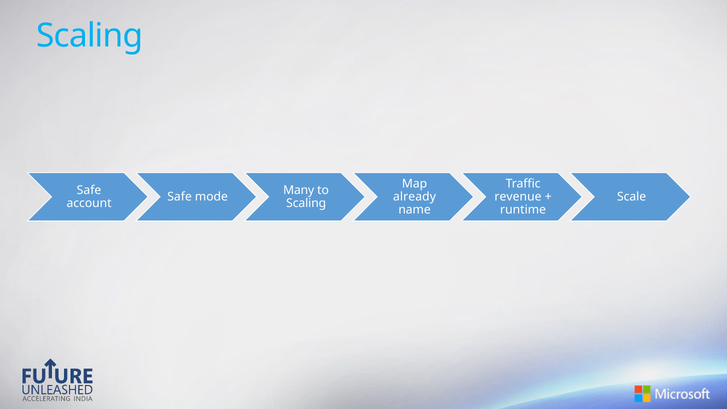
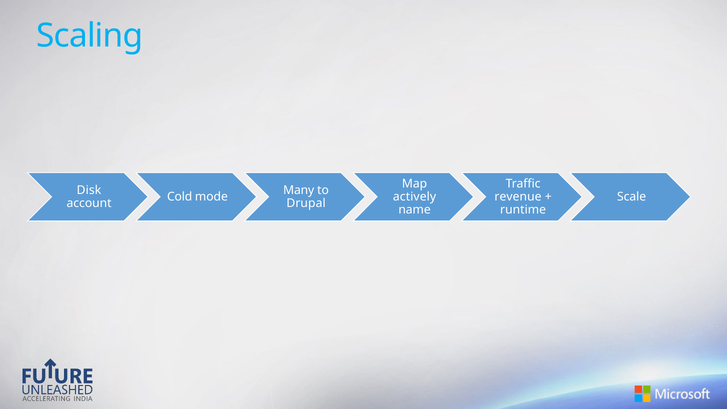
Safe: Safe -> Disk (89, 190)
Safe: Safe -> Cold (180, 197)
already: already -> actively (415, 197)
Scaling: Scaling -> Drupal (306, 203)
